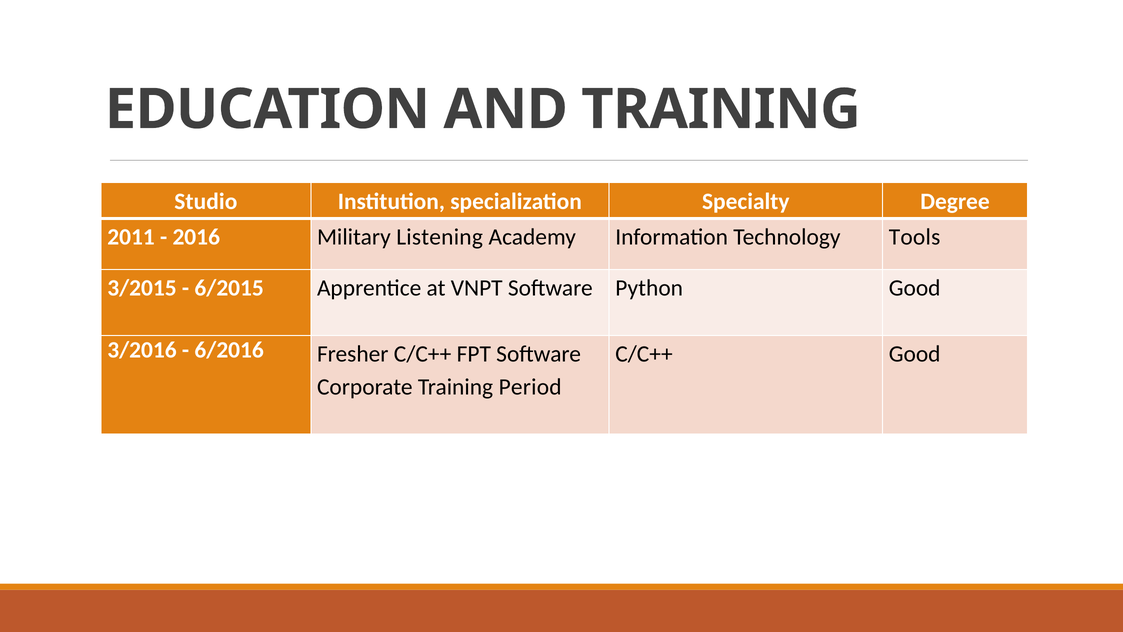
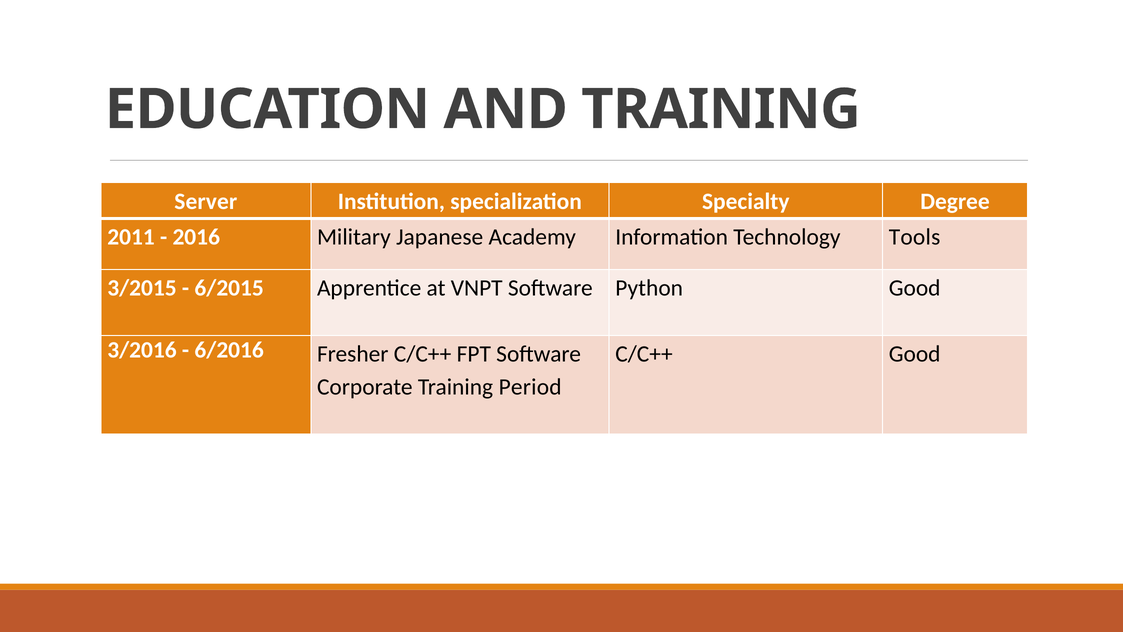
Studio: Studio -> Server (206, 201)
Listening: Listening -> Japanese (440, 237)
